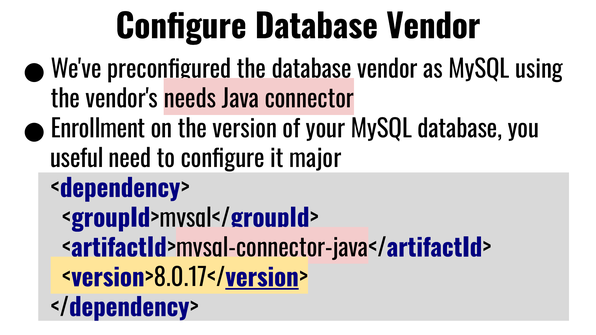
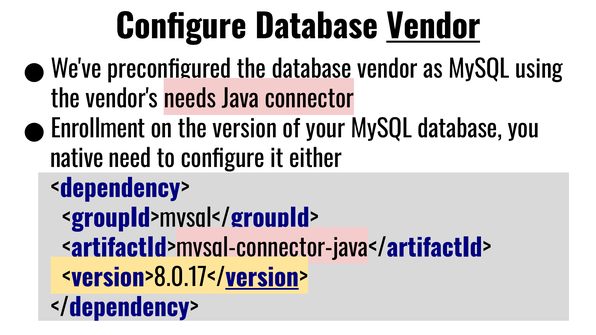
Vendor underline: none -> present (433, 27)
useful: useful -> native (77, 159)
major: major -> either (315, 159)
